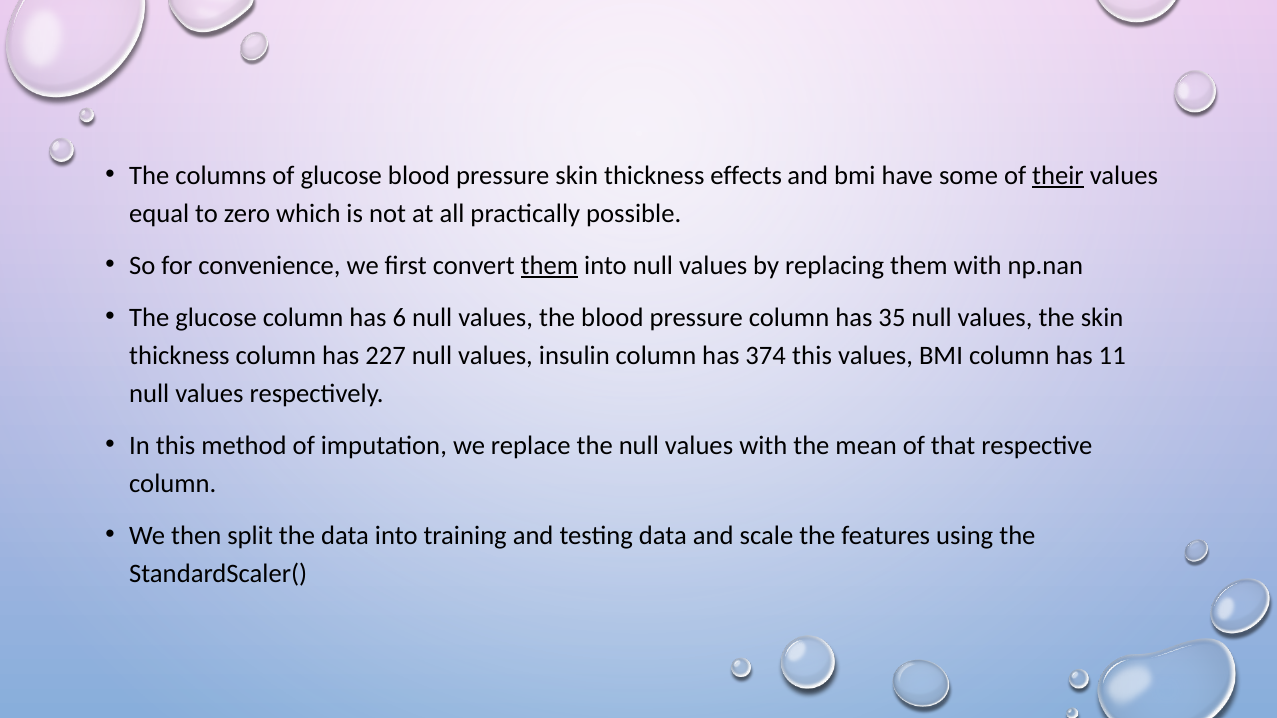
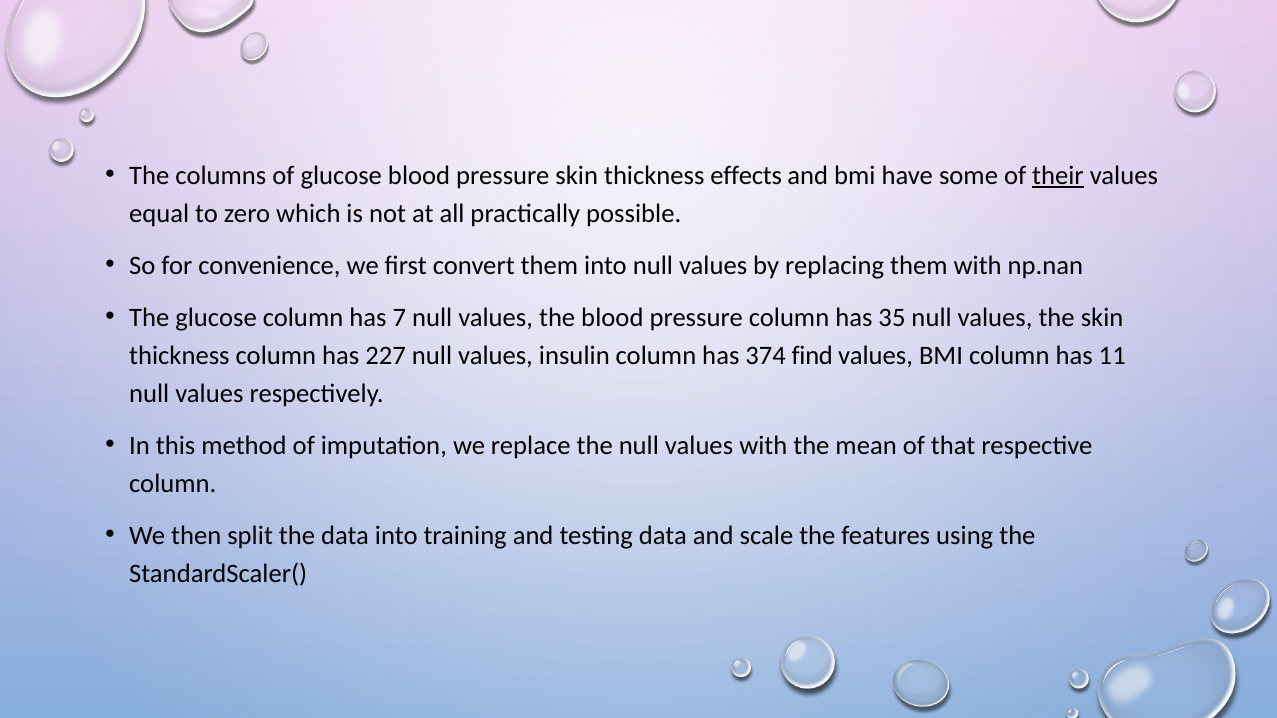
them underline: present -> none (549, 266)
6: 6 -> 7 (399, 317)
374 this: this -> find (812, 356)
